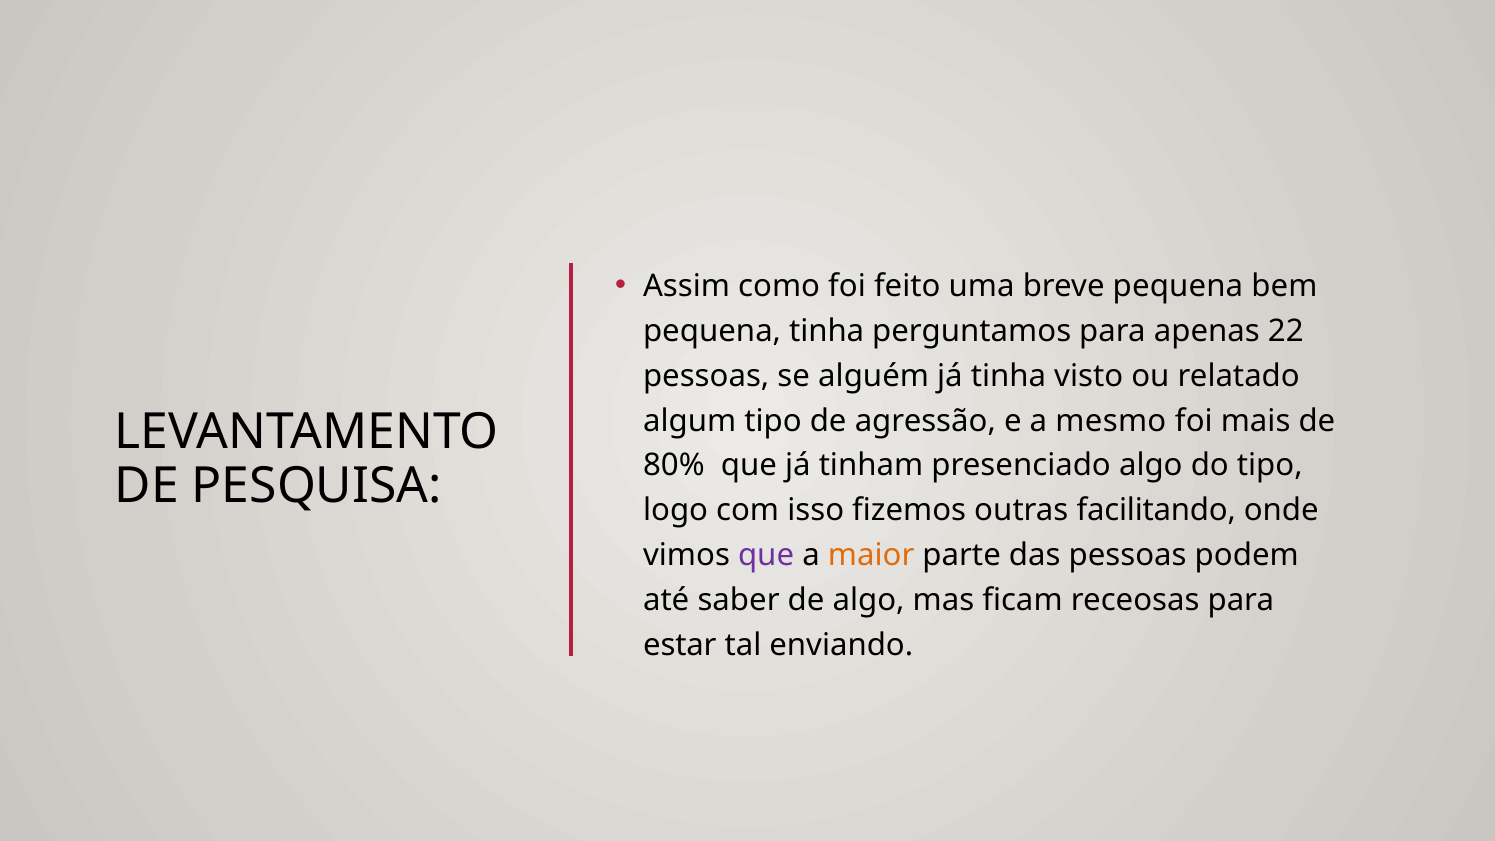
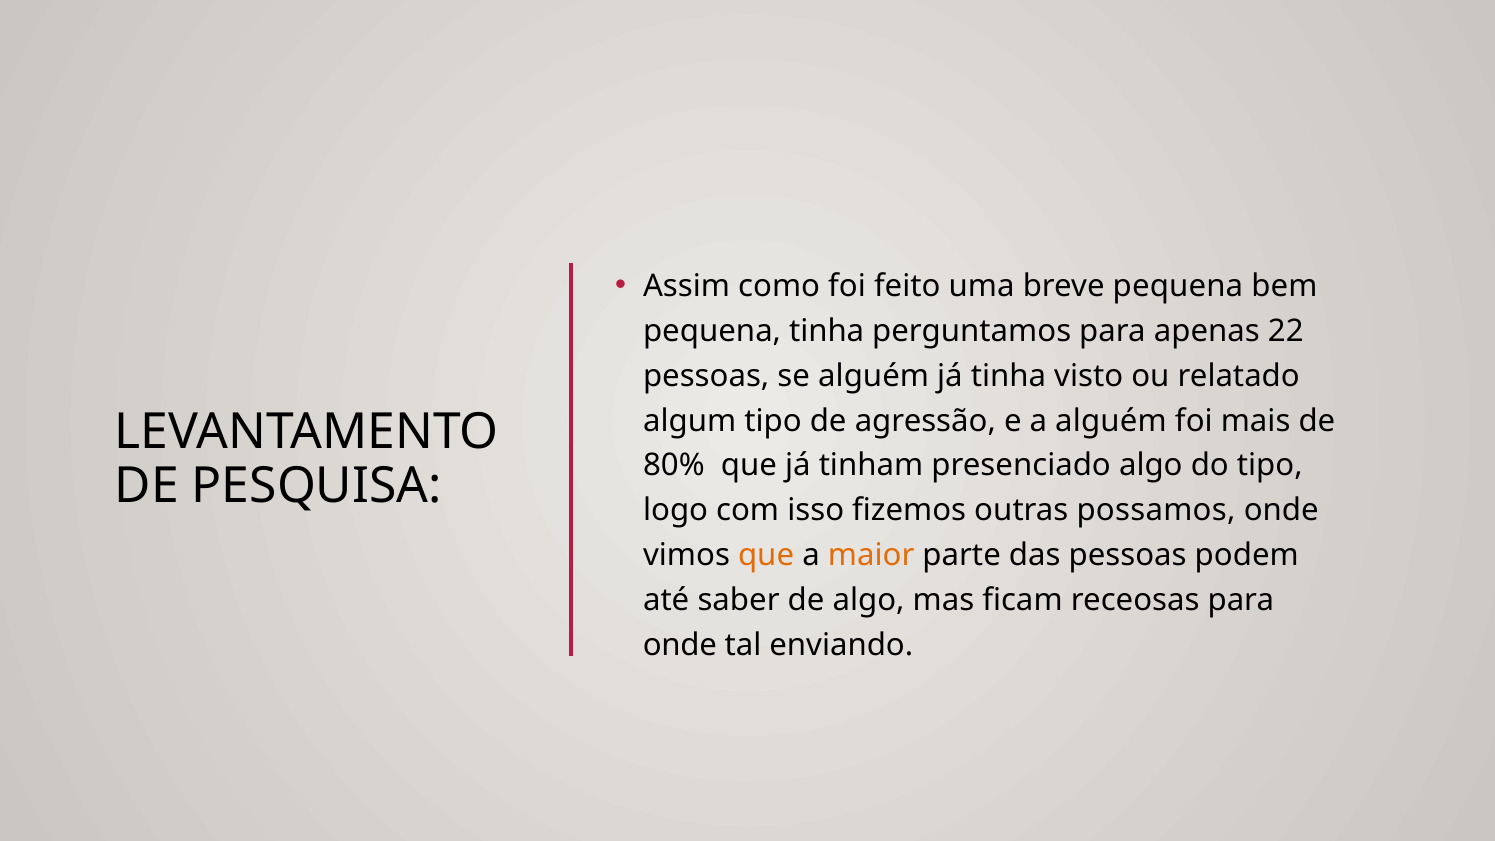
a mesmo: mesmo -> alguém (1111, 421)
facilitando: facilitando -> possamos (1156, 511)
que colour: purple -> orange (766, 555)
estar: estar -> onde (680, 645)
